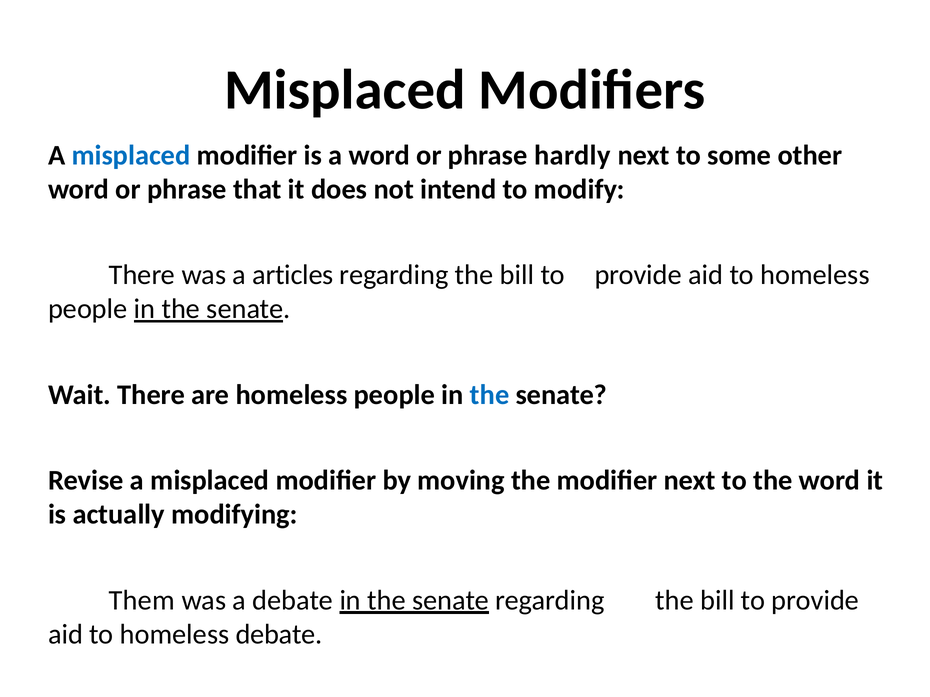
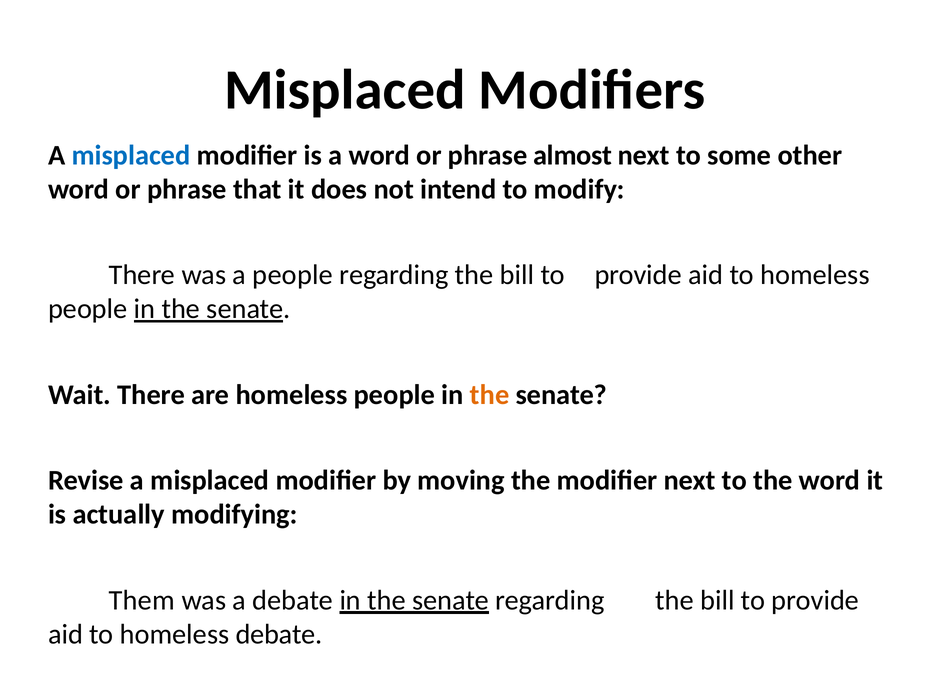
hardly: hardly -> almost (573, 155)
a articles: articles -> people (293, 275)
the colour: blue -> orange (490, 395)
